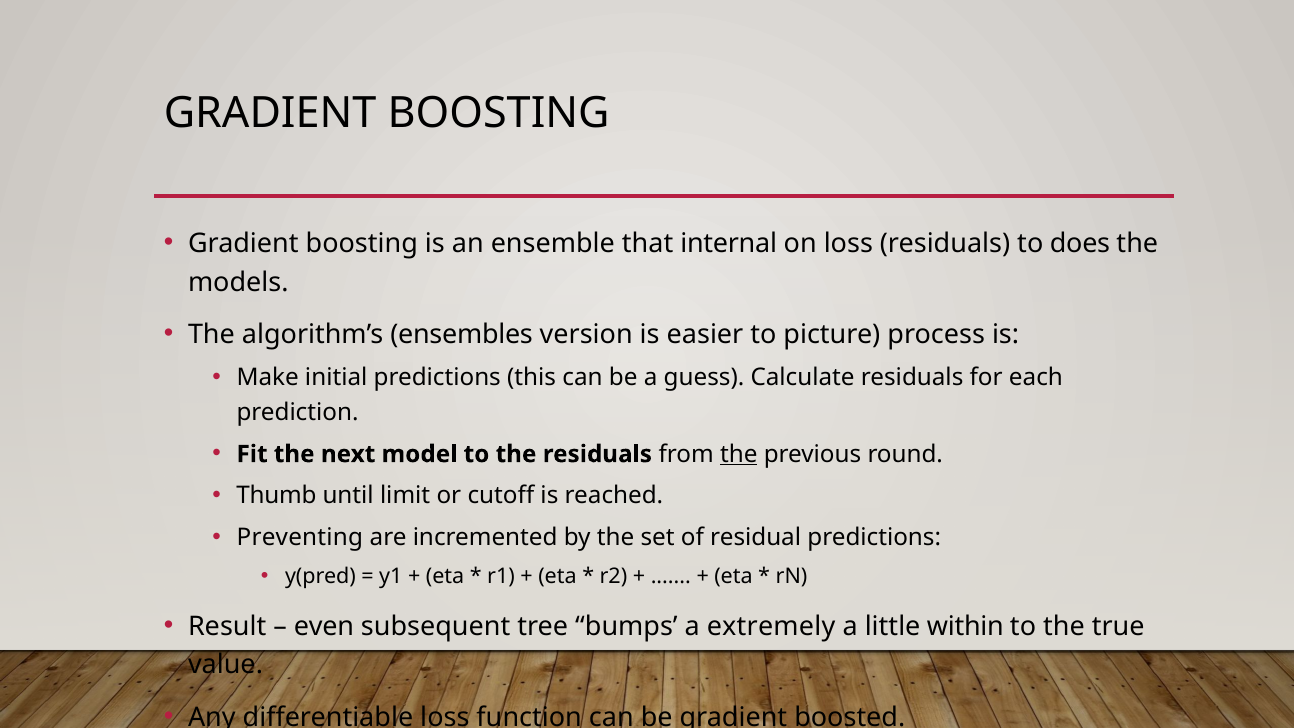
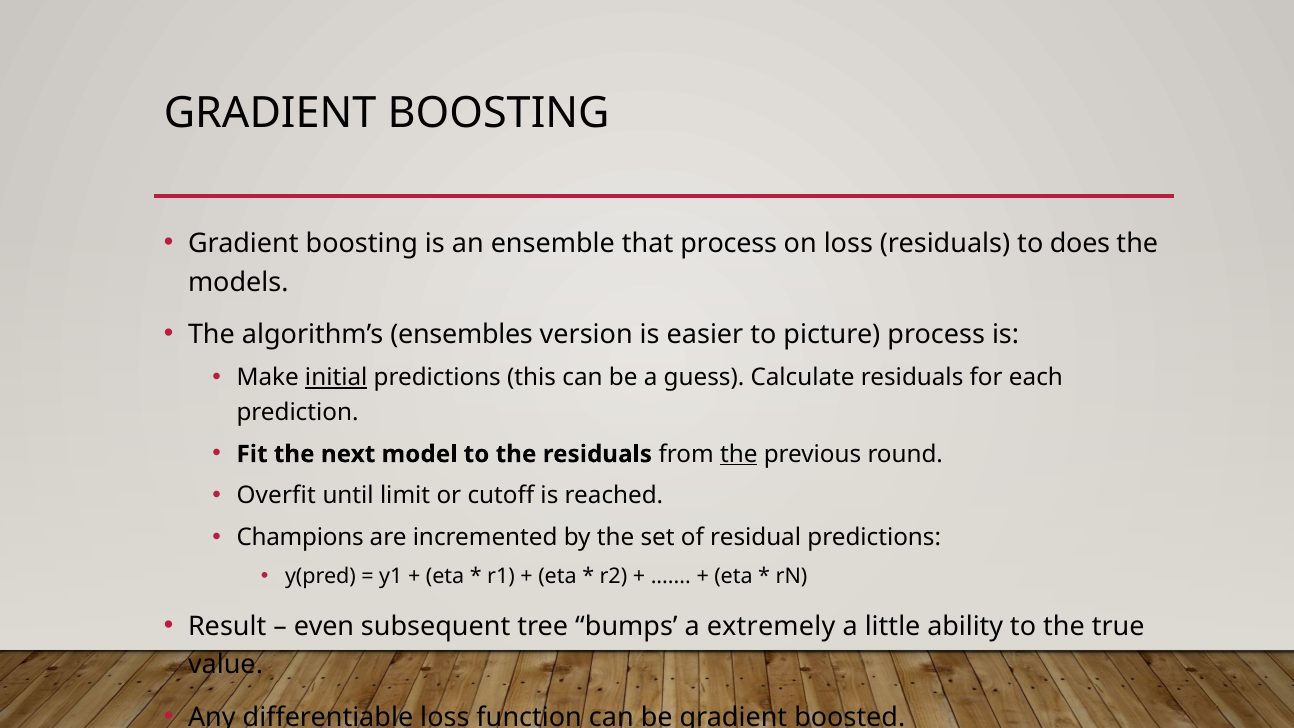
that internal: internal -> process (729, 243)
initial underline: none -> present (336, 378)
Thumb: Thumb -> Overfit (276, 496)
Preventing: Preventing -> Champions (300, 537)
within: within -> ability (965, 626)
